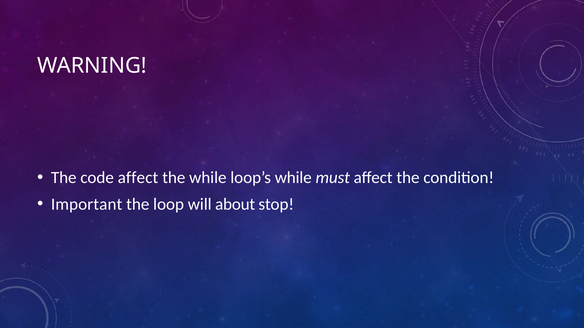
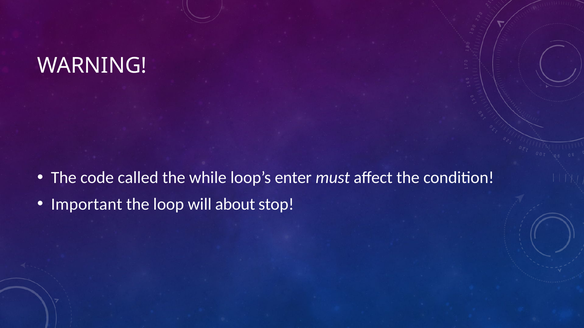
code affect: affect -> called (138, 178)
loop’s while: while -> enter (293, 178)
